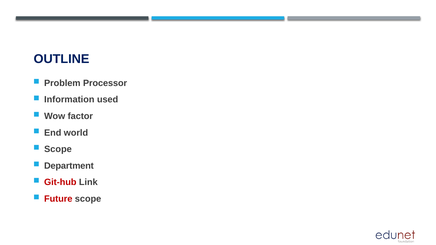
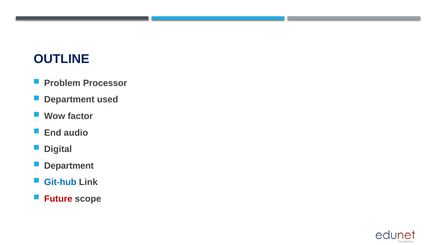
Information: Information -> Department (69, 100)
world: world -> audio (76, 133)
Scope: Scope -> Digital (58, 149)
Git-hub colour: red -> blue (60, 182)
